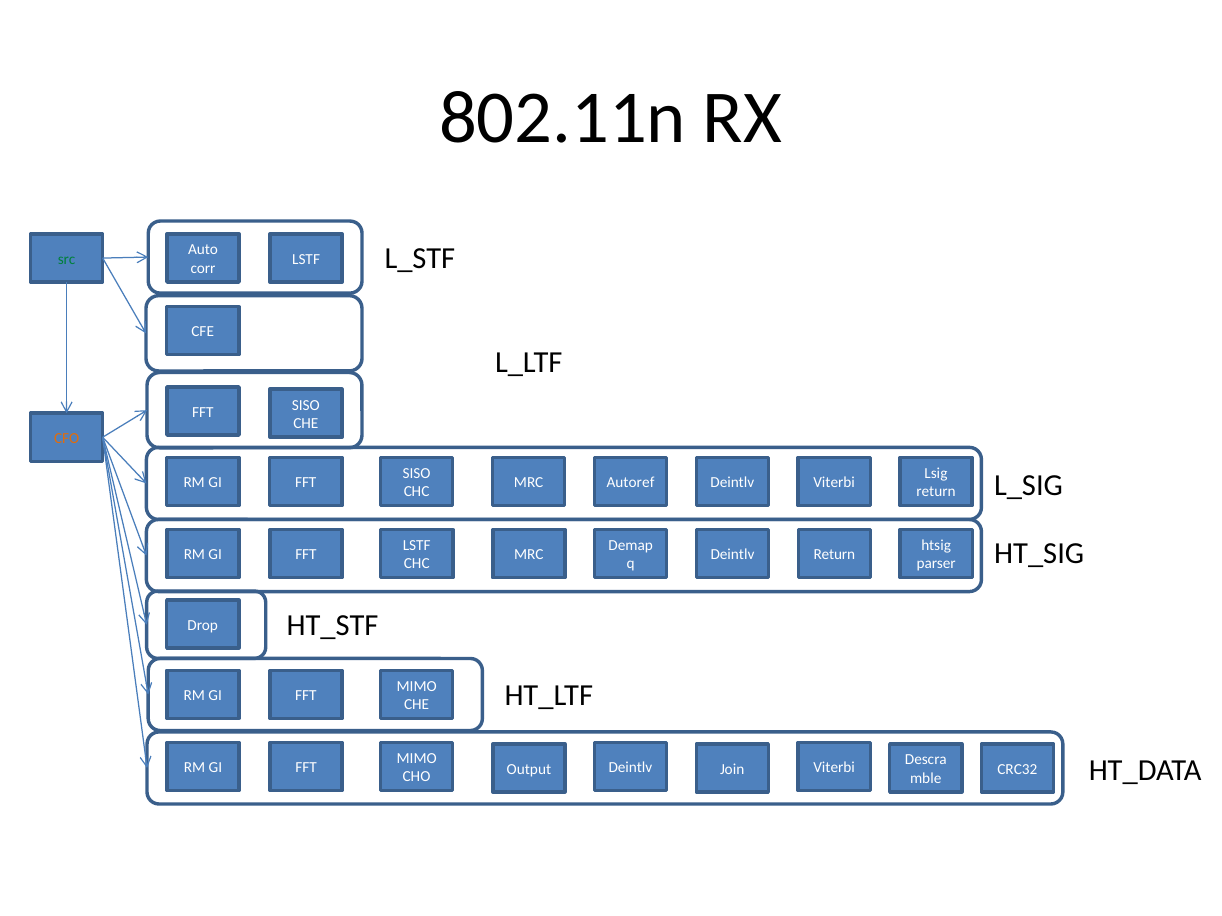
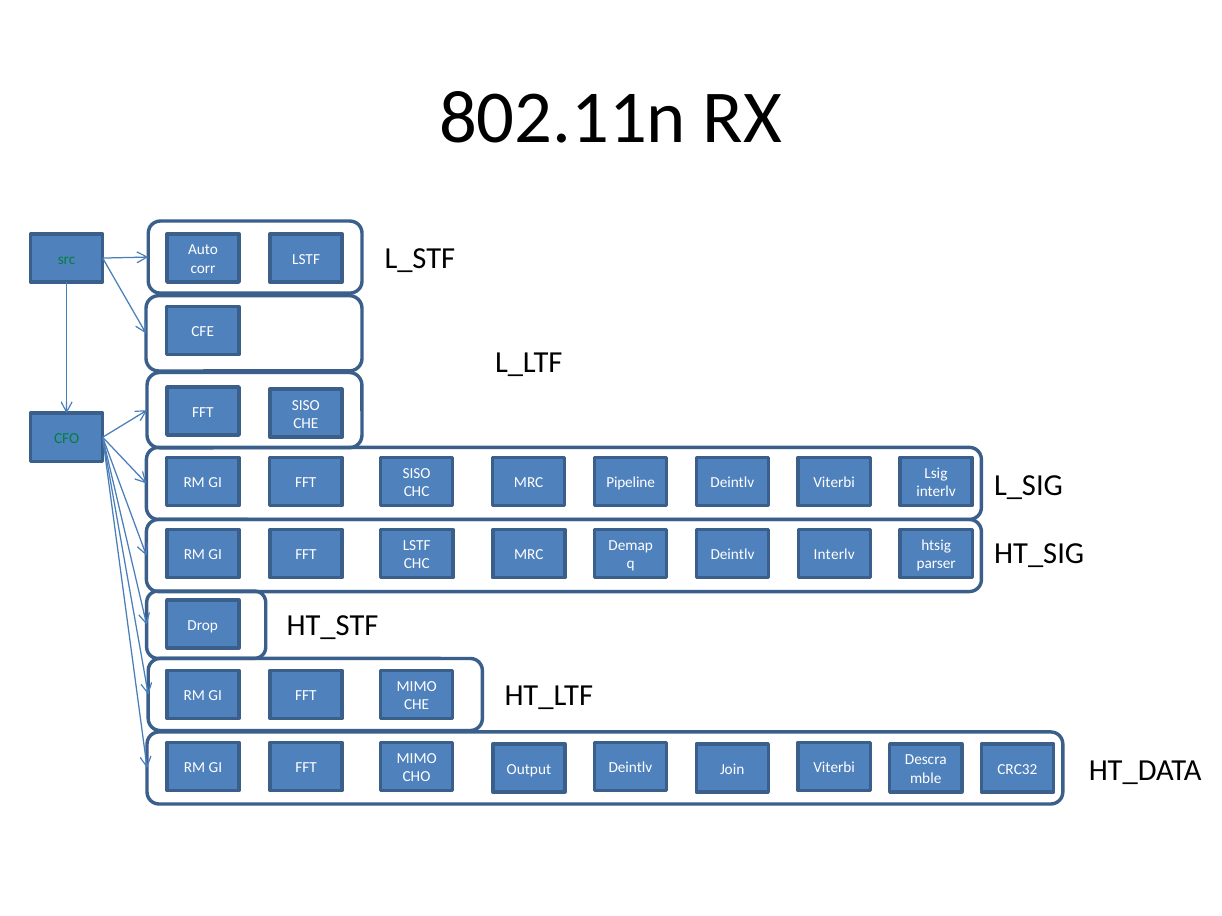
CFO colour: orange -> green (67, 439)
Autoref: Autoref -> Pipeline (631, 483)
return: return -> interlv (936, 492)
Deintlv Return: Return -> Interlv (834, 555)
